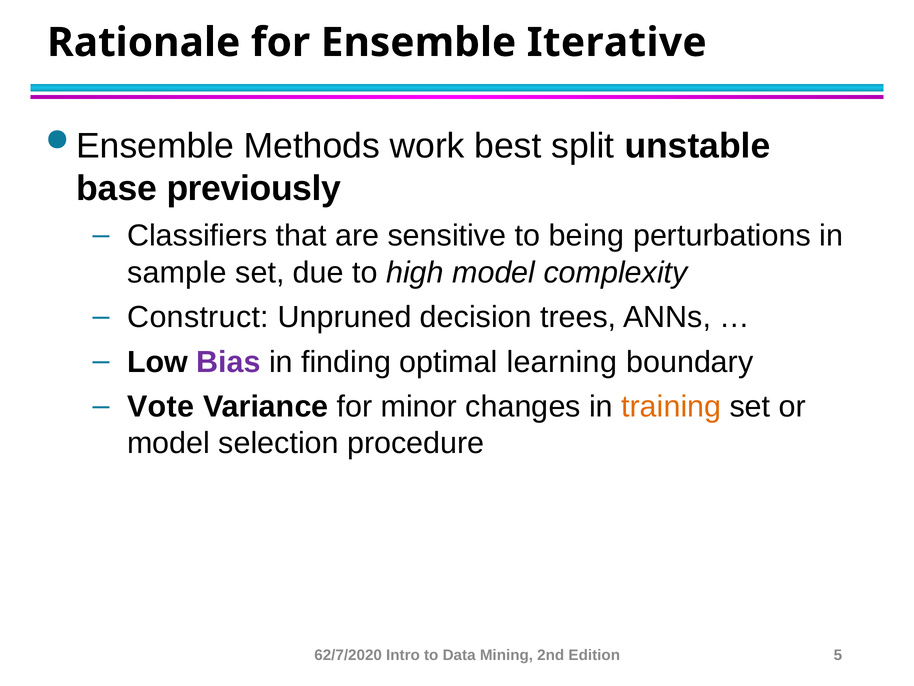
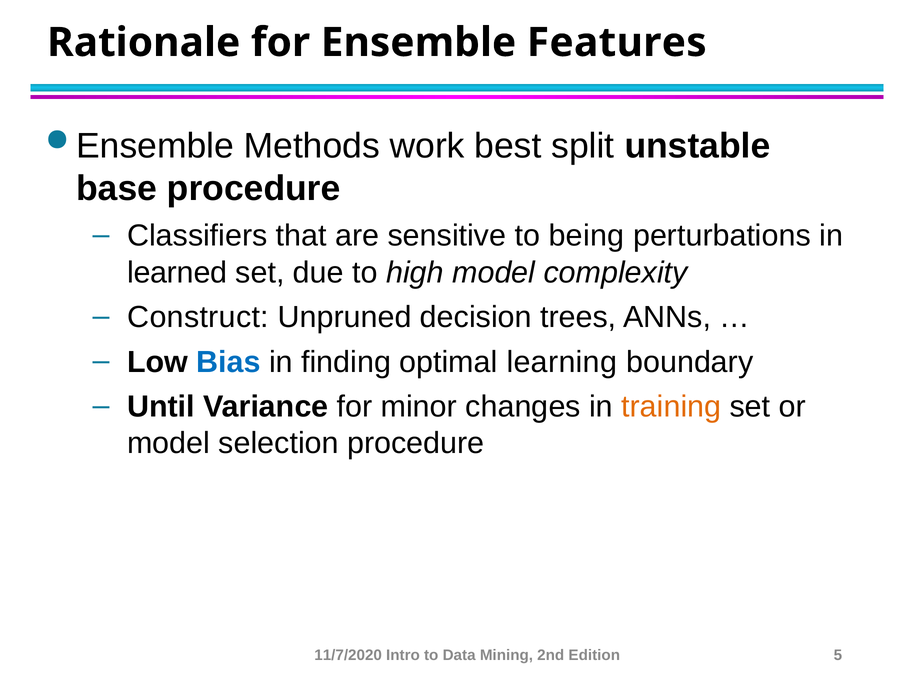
Iterative: Iterative -> Features (617, 43)
base previously: previously -> procedure (254, 188)
sample: sample -> learned (177, 272)
Bias colour: purple -> blue (229, 362)
Vote: Vote -> Until (161, 406)
62/7/2020: 62/7/2020 -> 11/7/2020 (348, 655)
